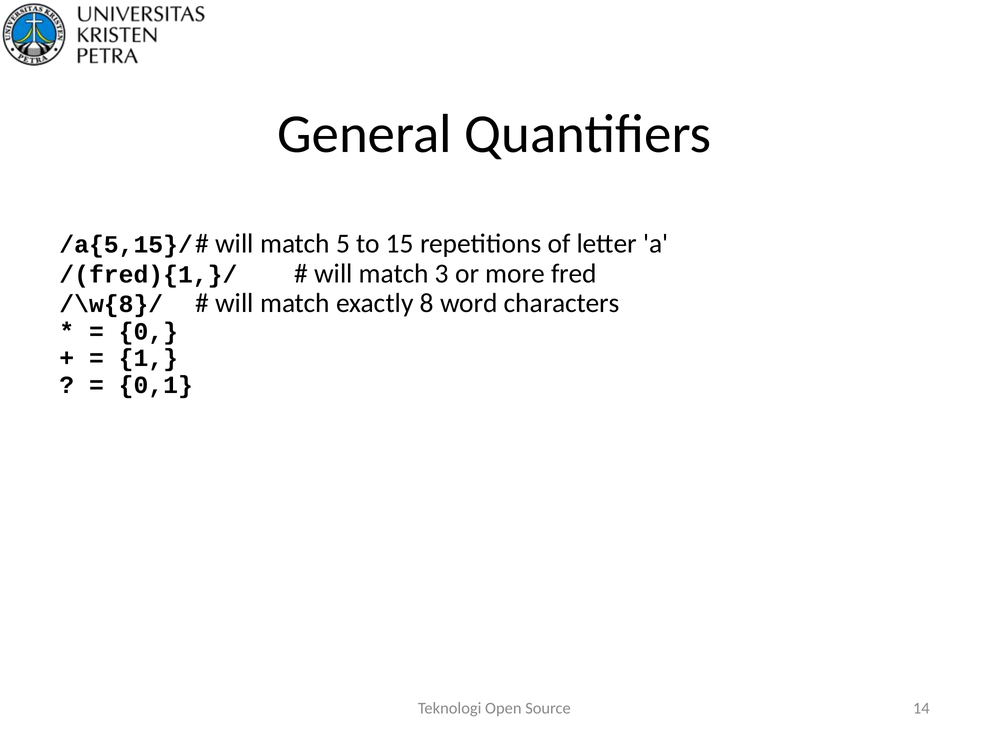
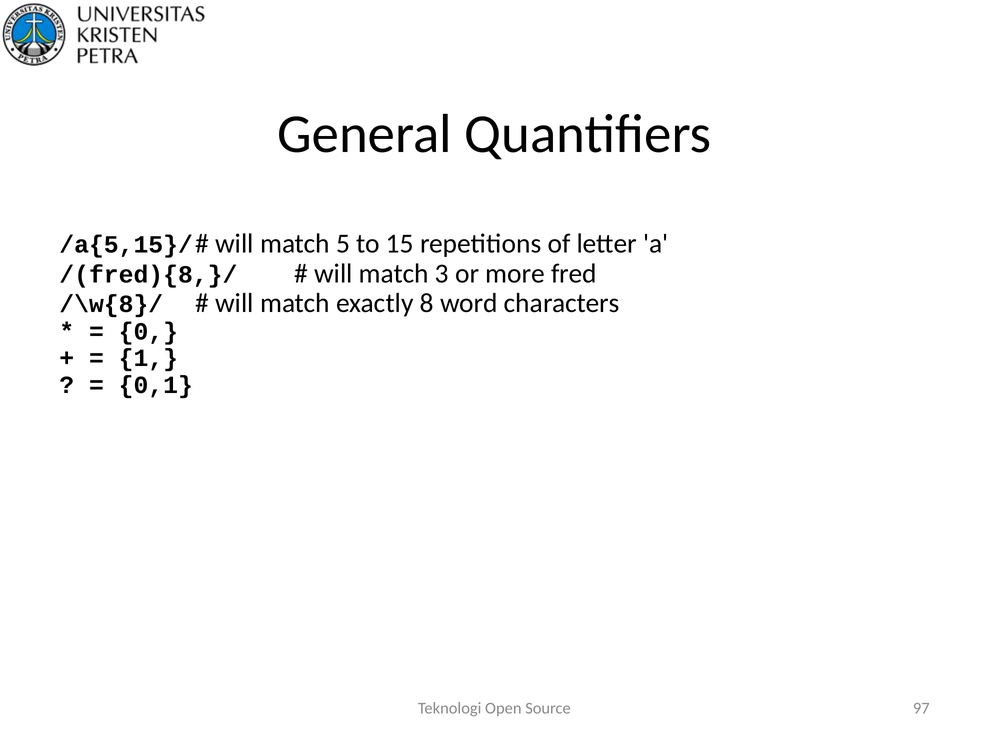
/(fred){1,}/: /(fred){1,}/ -> /(fred){8,}/ (148, 274)
14: 14 -> 97 (921, 708)
